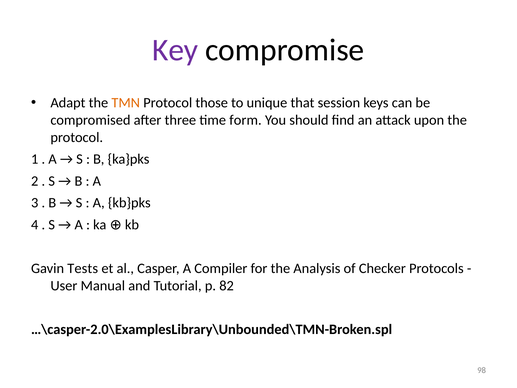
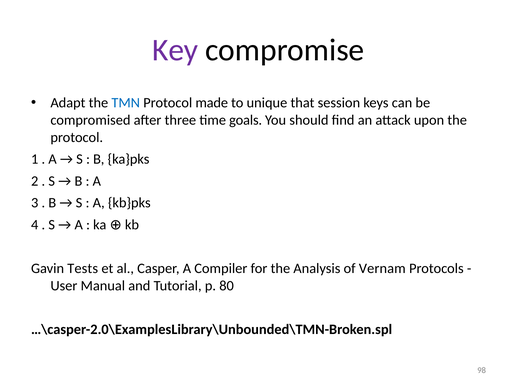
TMN colour: orange -> blue (126, 103)
those: those -> made (212, 103)
form: form -> goals (246, 120)
Checker: Checker -> Vernam (382, 268)
82: 82 -> 80 (227, 285)
